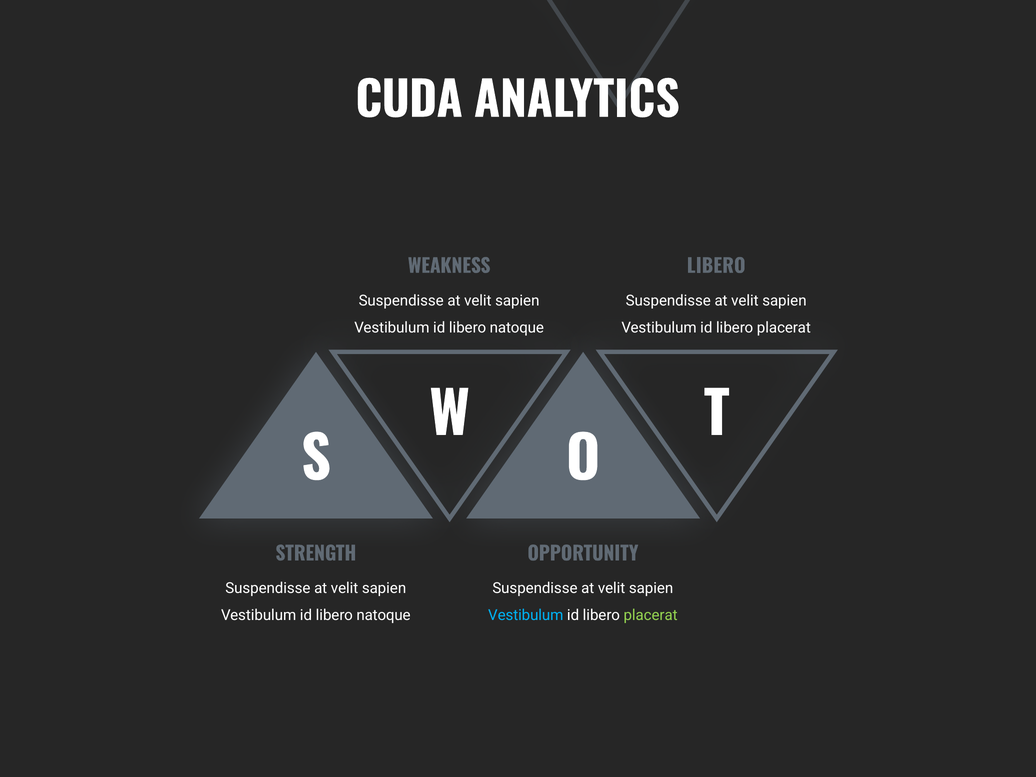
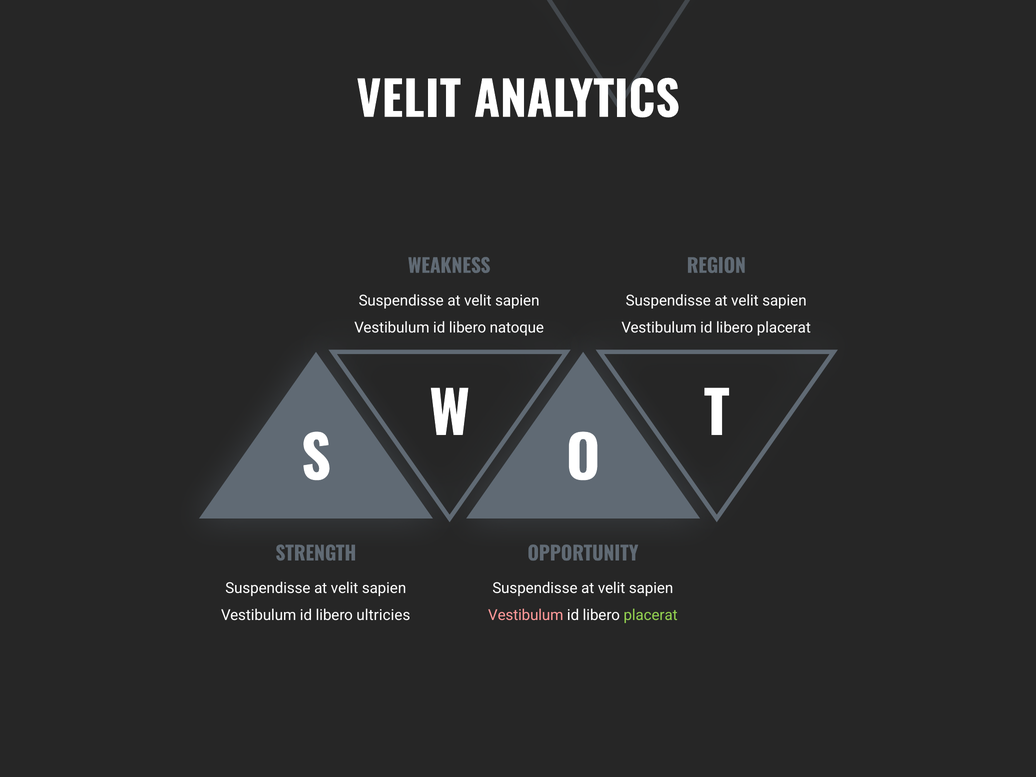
CUDA: CUDA -> VELIT (409, 101)
LIBERO: LIBERO -> REGION (716, 266)
natoque: natoque -> ultricies (383, 615)
Vestibulum colour: light blue -> pink (526, 615)
